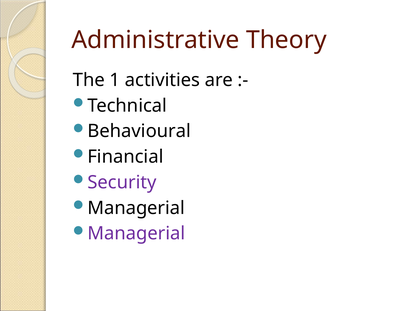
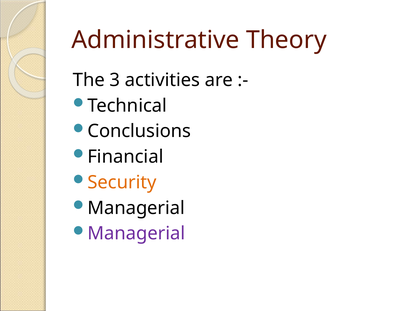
1: 1 -> 3 (115, 80)
Behavioural: Behavioural -> Conclusions (139, 131)
Security colour: purple -> orange (122, 182)
